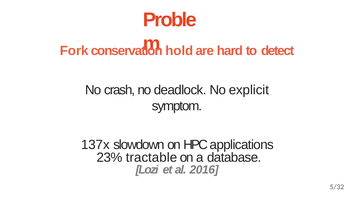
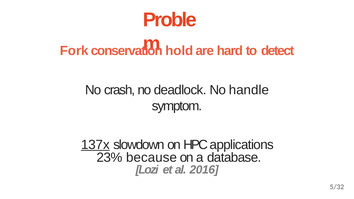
explicit: explicit -> handle (249, 90)
137x underline: none -> present (95, 145)
tractable: tractable -> because (152, 158)
